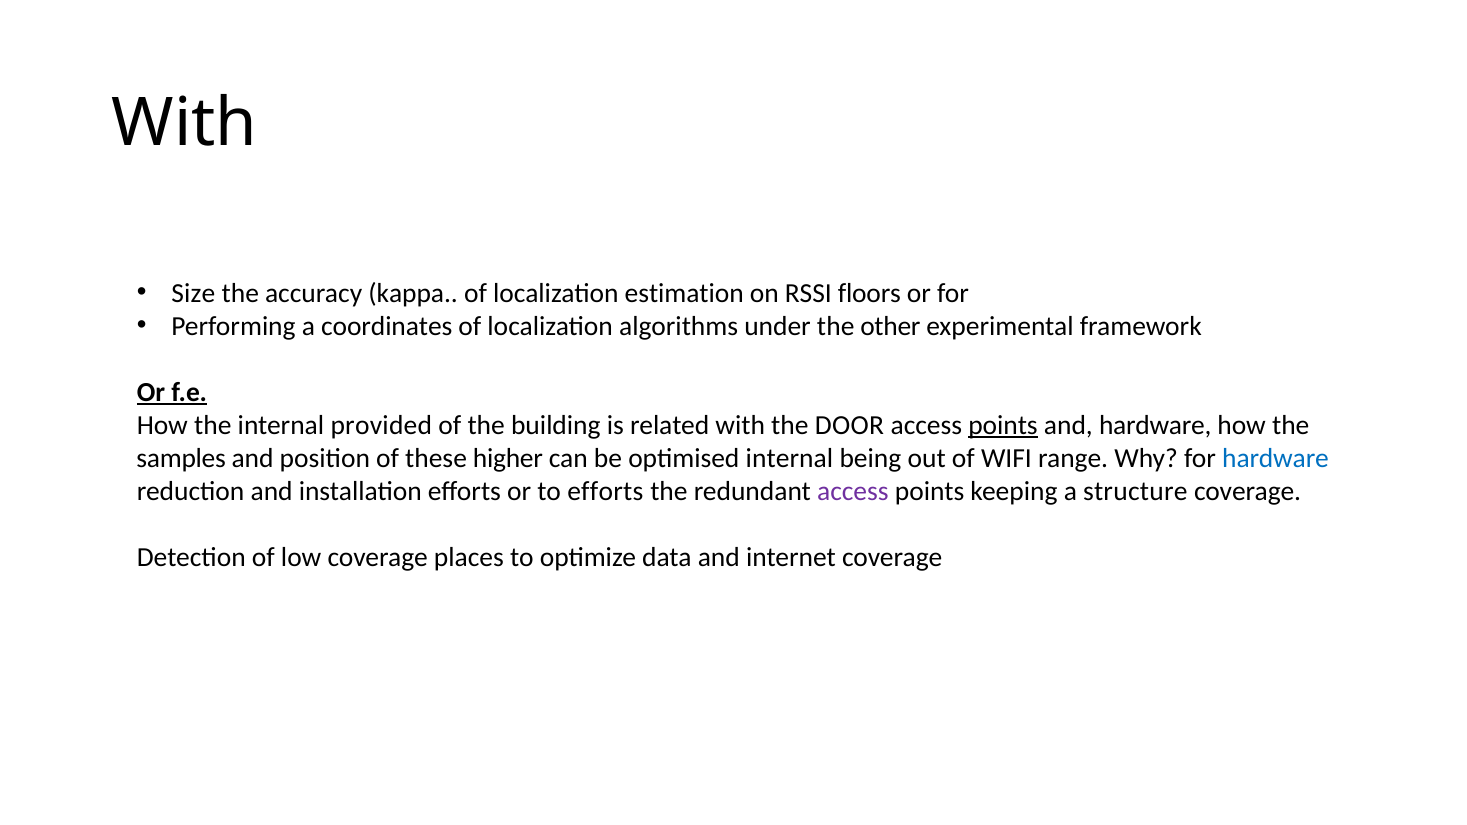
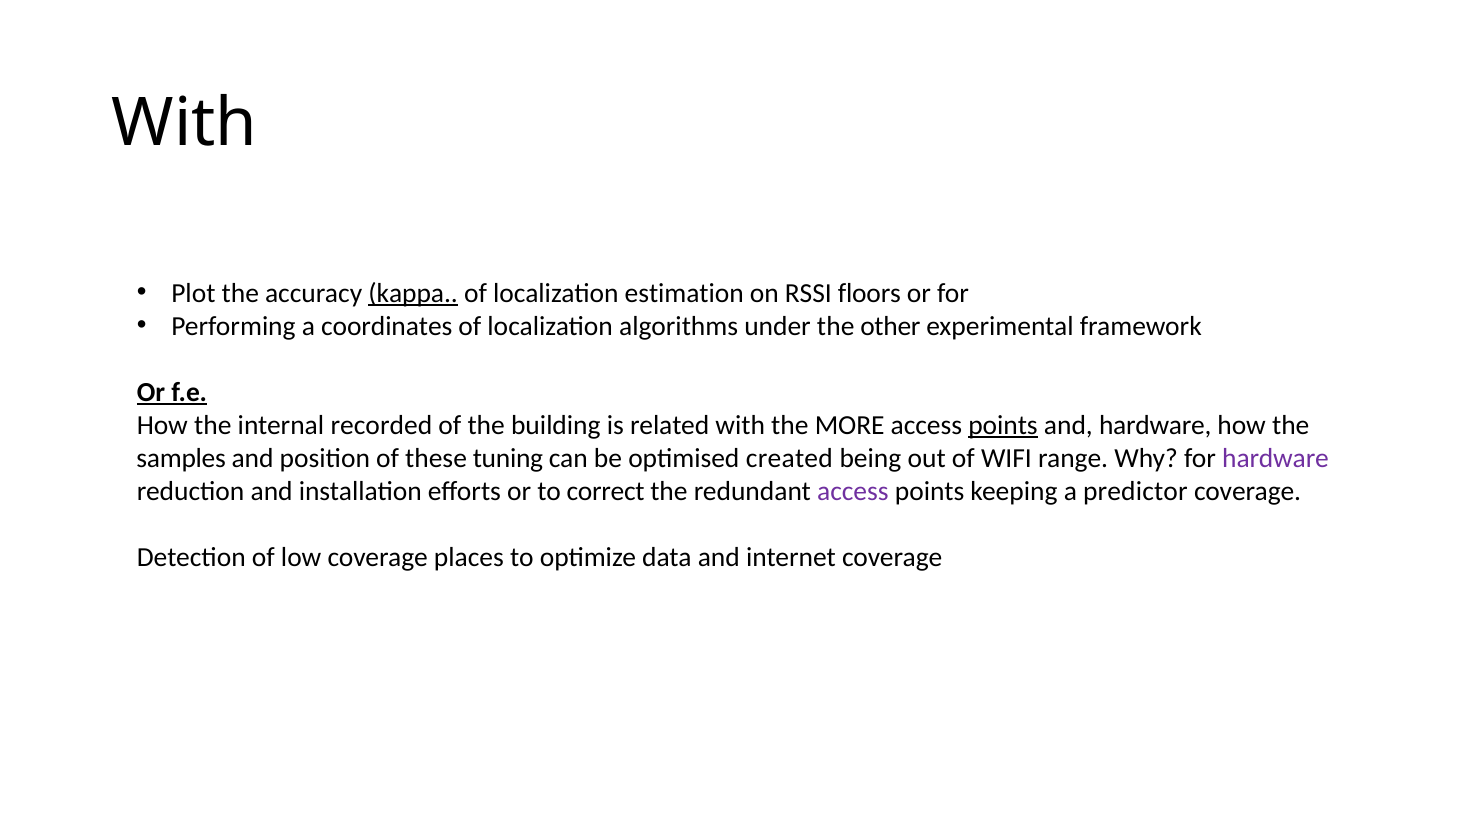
Size: Size -> Plot (193, 293)
kappa underline: none -> present (413, 293)
provided: provided -> recorded (381, 425)
DOOR: DOOR -> MORE (850, 425)
higher: higher -> tuning (508, 458)
optimised internal: internal -> created (789, 458)
hardware colour: blue -> purple (1276, 458)
to efforts: efforts -> correct (606, 491)
structure: structure -> predictor (1135, 491)
